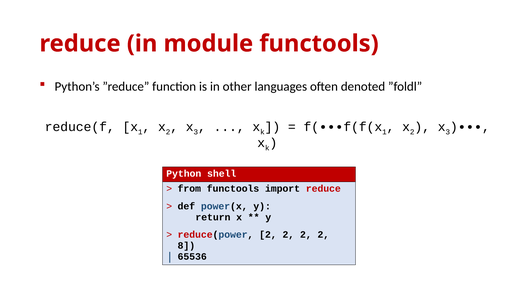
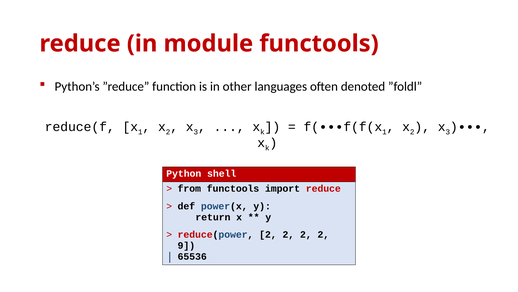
8: 8 -> 9 (186, 245)
